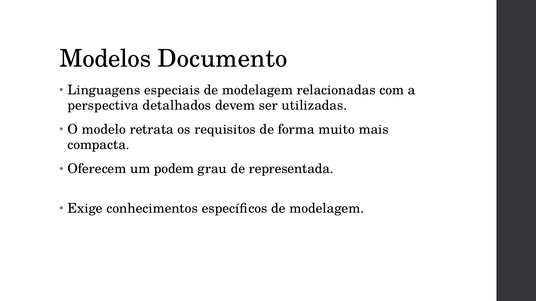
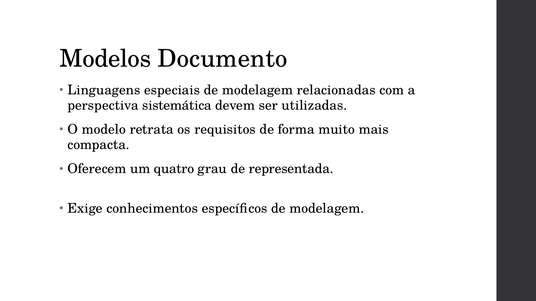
detalhados: detalhados -> sistemática (177, 105)
podem: podem -> quatro (174, 169)
